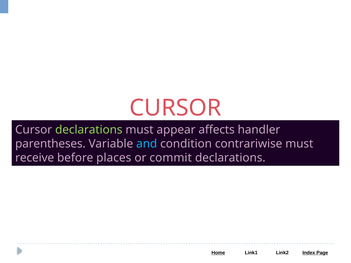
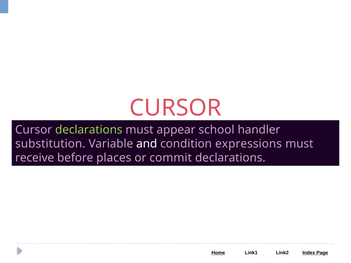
affects: affects -> school (216, 130)
parentheses: parentheses -> substitution (50, 144)
and colour: light blue -> white (147, 144)
contrariwise: contrariwise -> expressions (249, 144)
